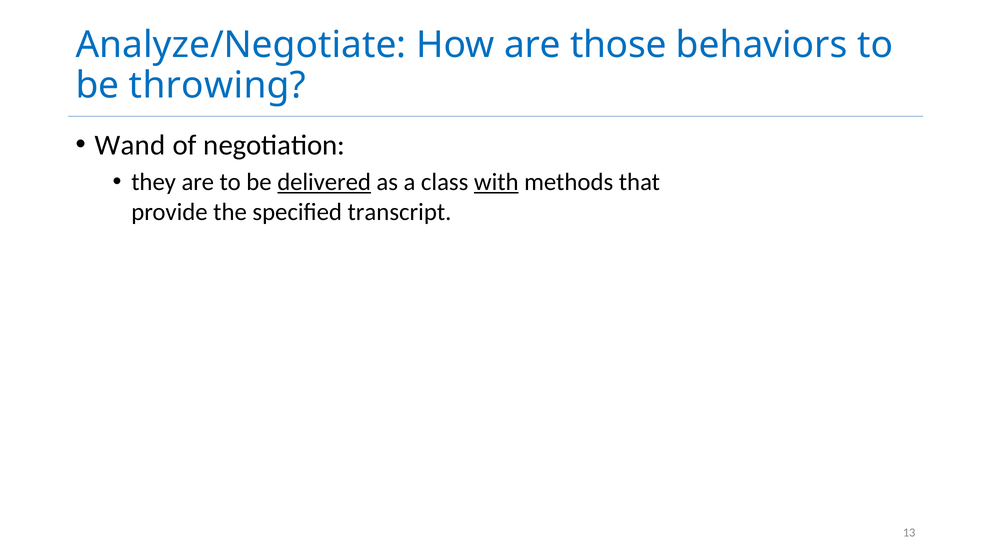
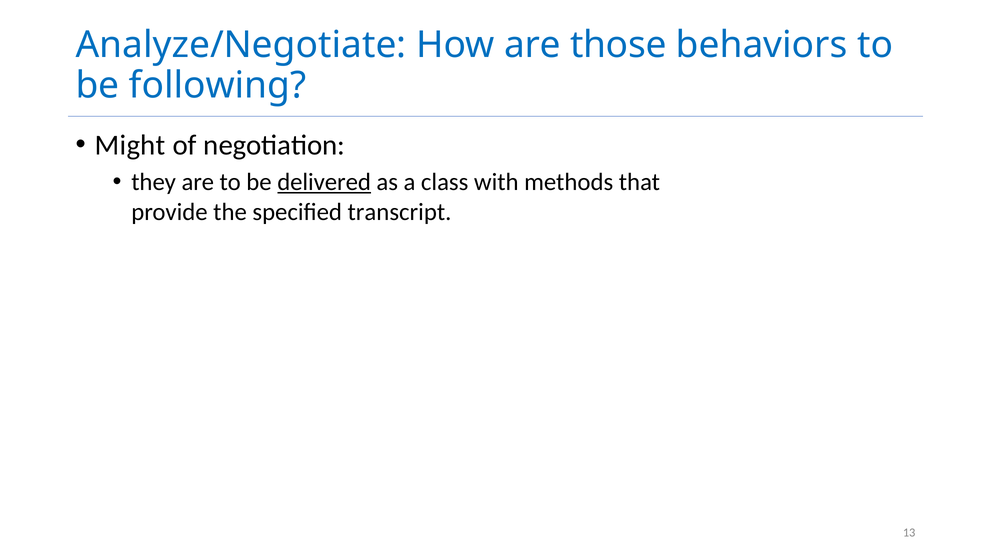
throwing: throwing -> following (218, 85)
Wand: Wand -> Might (130, 145)
with underline: present -> none (496, 182)
